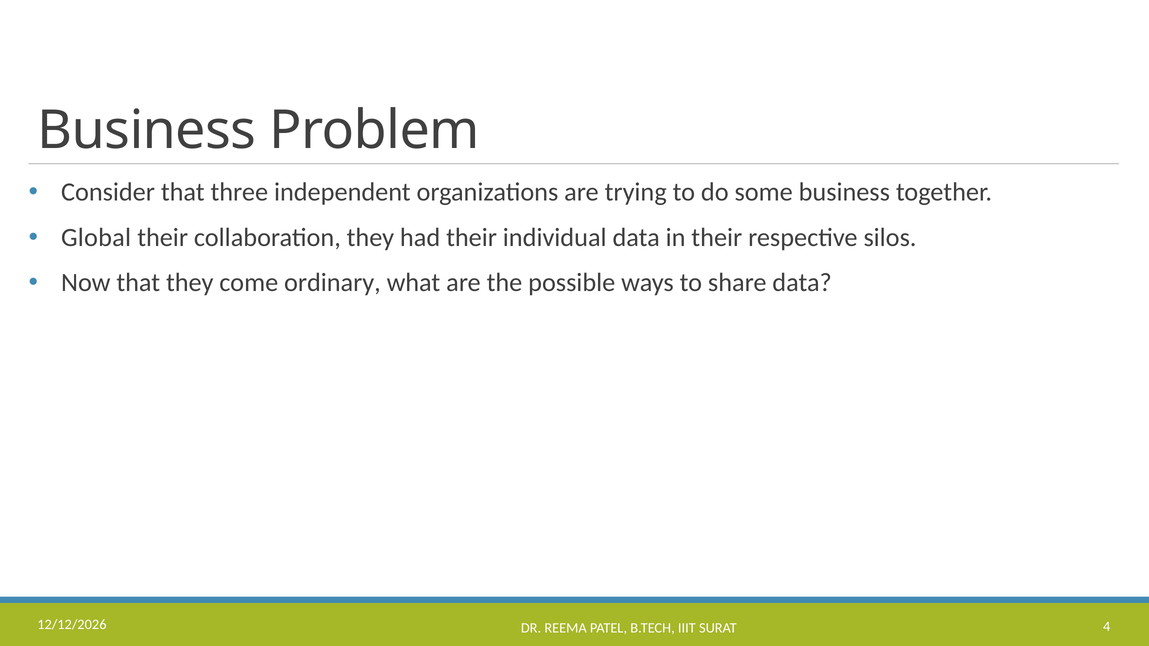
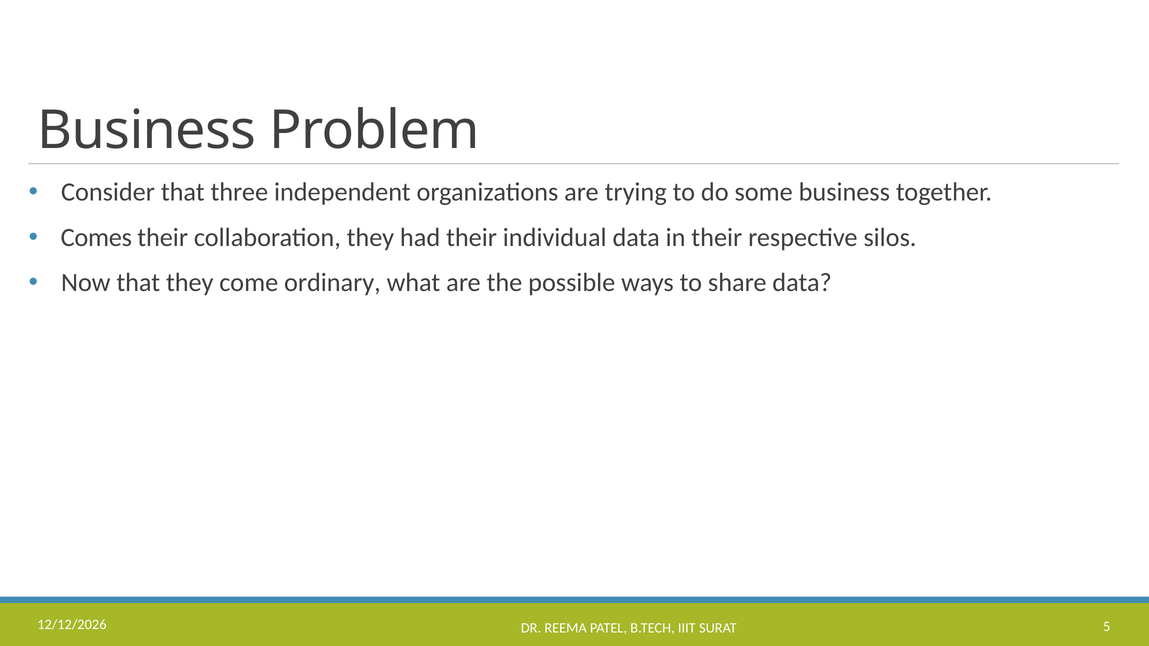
Global: Global -> Comes (96, 237)
4: 4 -> 5 (1107, 627)
